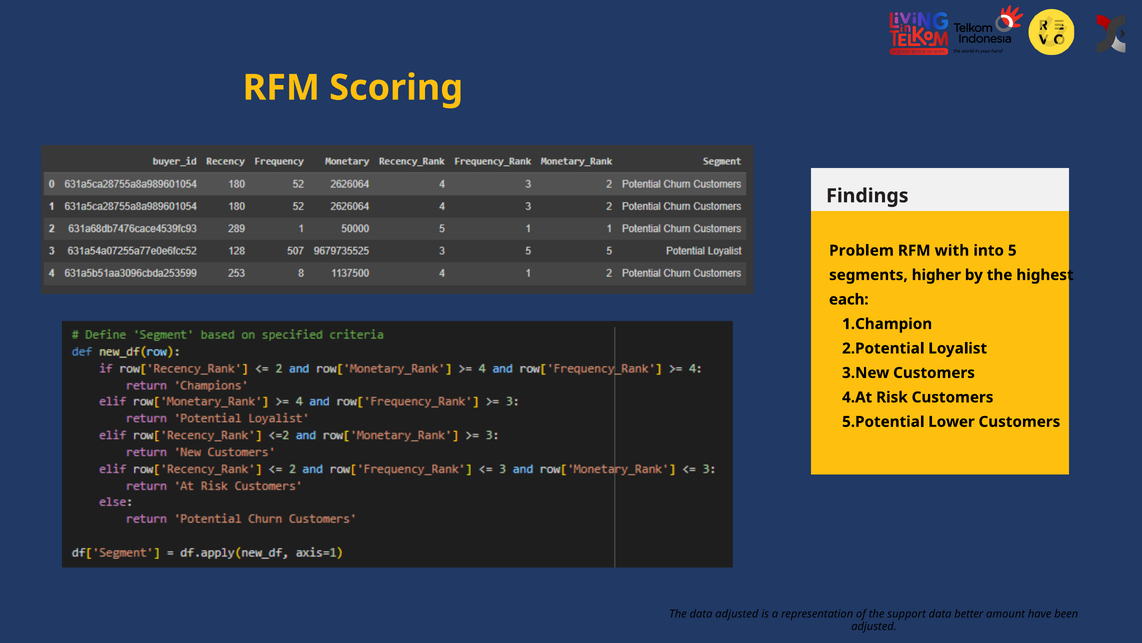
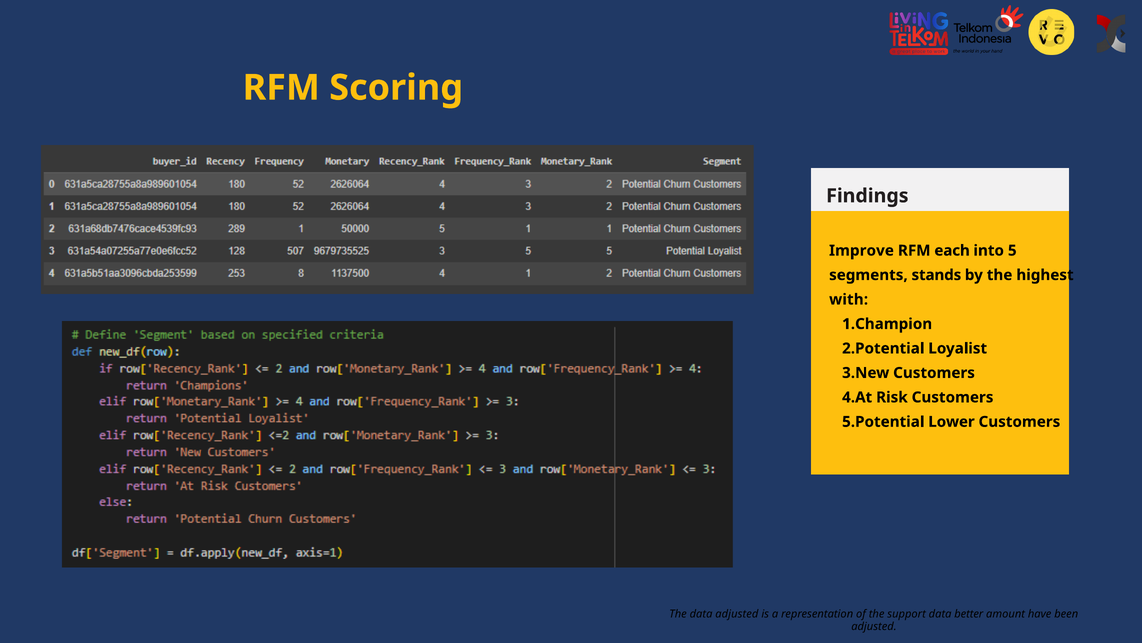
Problem: Problem -> Improve (862, 250)
with: with -> each (952, 250)
higher: higher -> stands (936, 275)
each: each -> with (849, 299)
